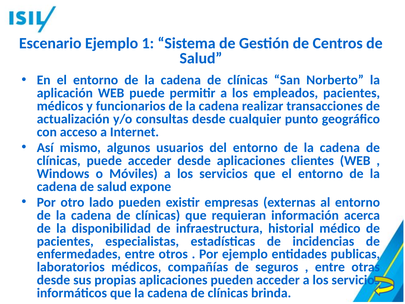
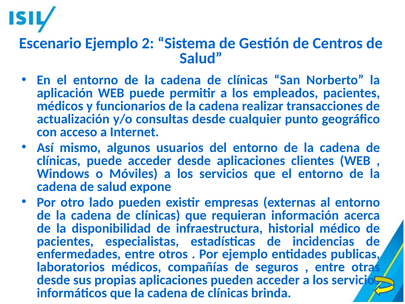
1: 1 -> 2 (148, 43)
